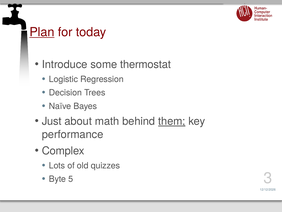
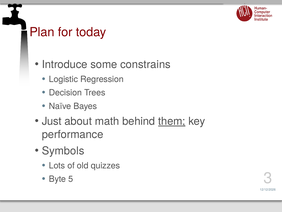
Plan underline: present -> none (42, 32)
thermostat: thermostat -> constrains (145, 64)
Complex: Complex -> Symbols (63, 150)
